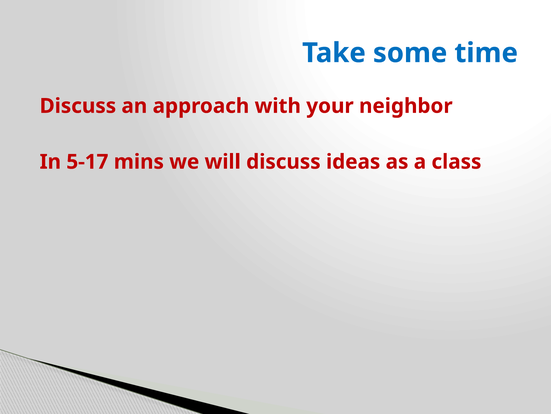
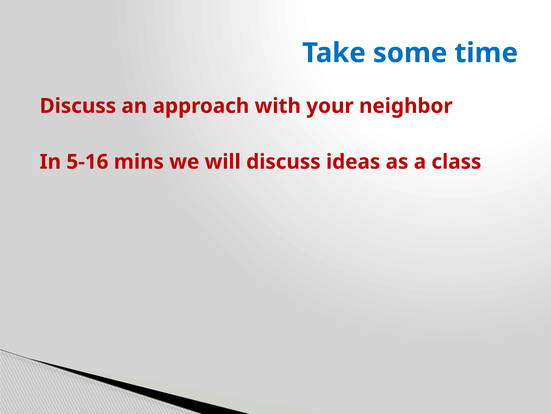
5-17: 5-17 -> 5-16 (87, 162)
